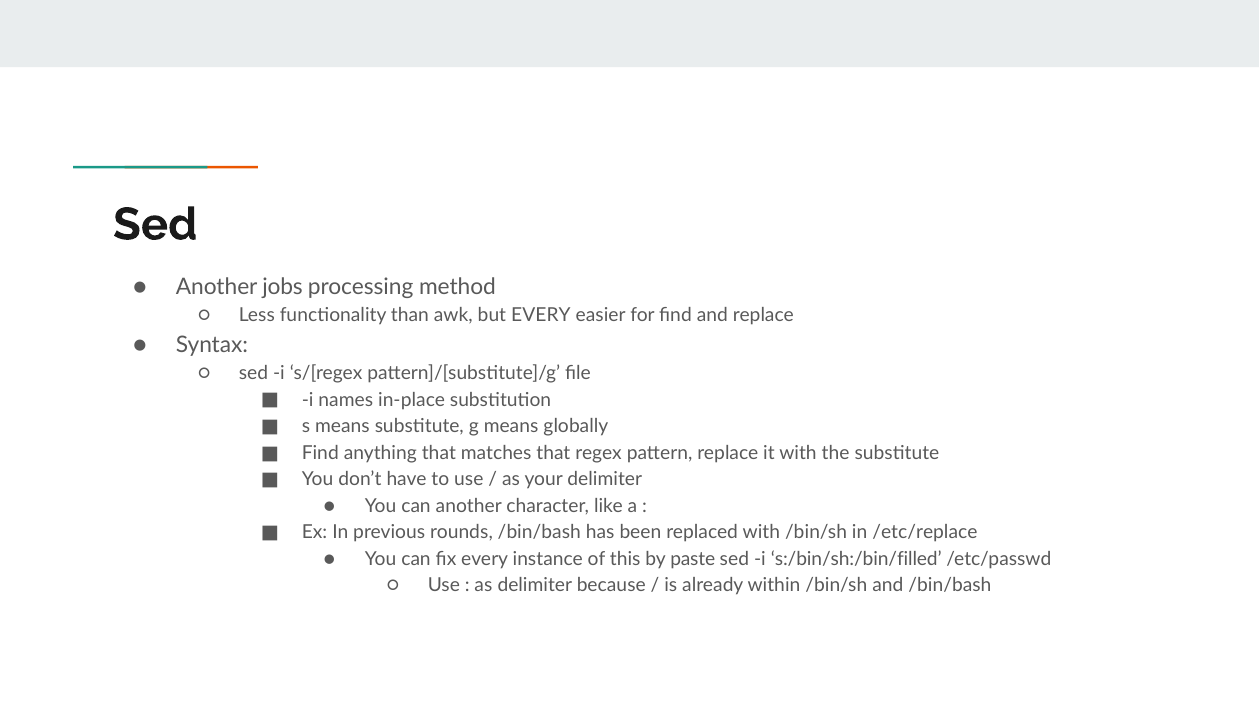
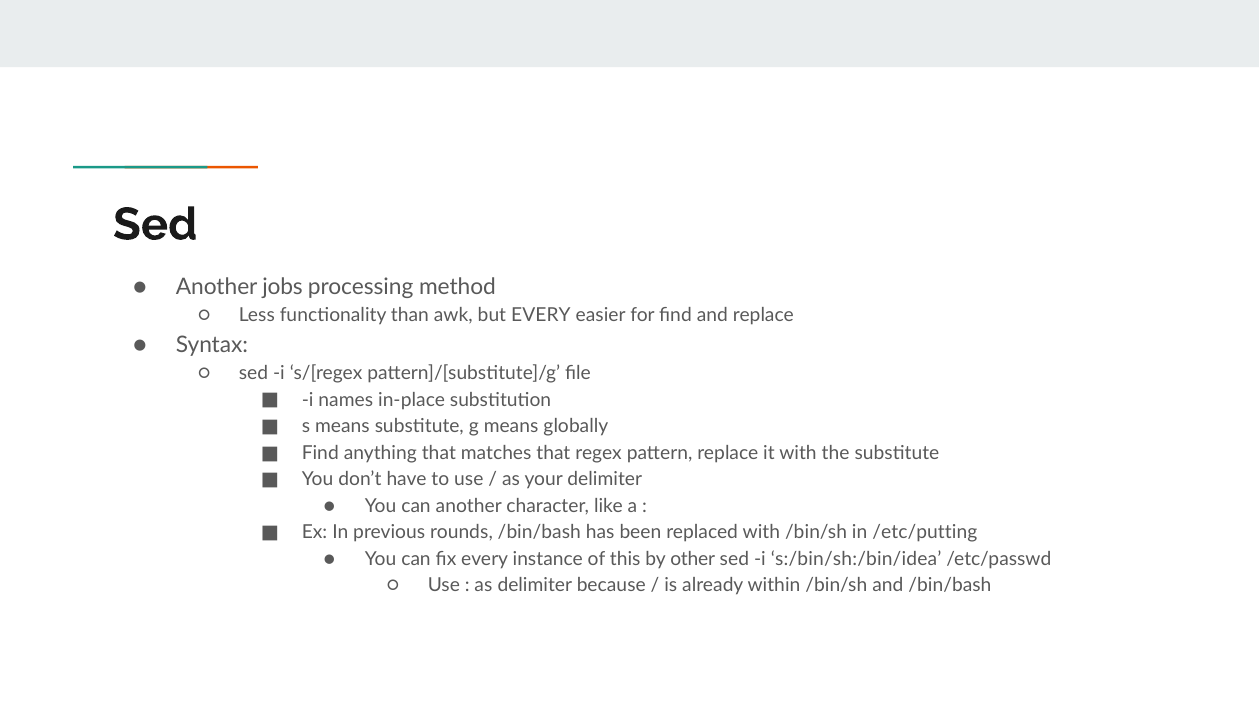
/etc/replace: /etc/replace -> /etc/putting (925, 533)
paste: paste -> other (693, 559)
s:/bin/sh:/bin/filled: s:/bin/sh:/bin/filled -> s:/bin/sh:/bin/idea (856, 559)
